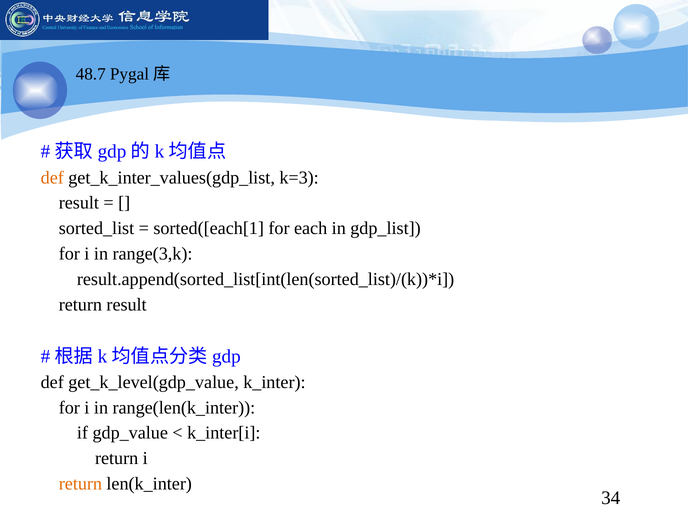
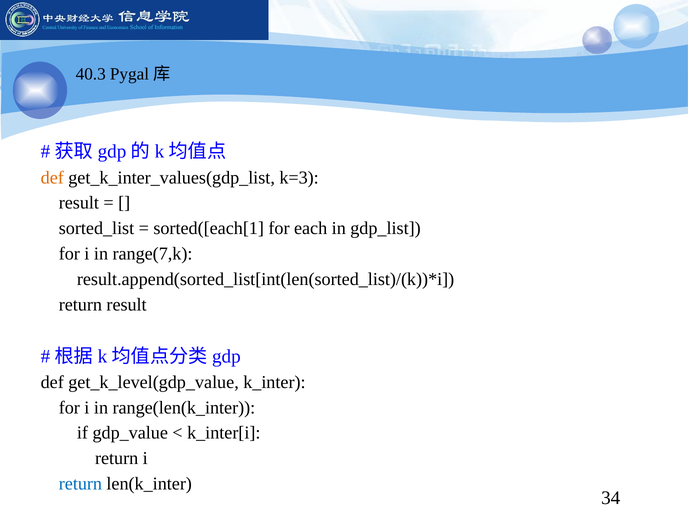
48.7: 48.7 -> 40.3 (91, 74)
range(3,k: range(3,k -> range(7,k (152, 254)
return colour: orange -> blue (80, 484)
